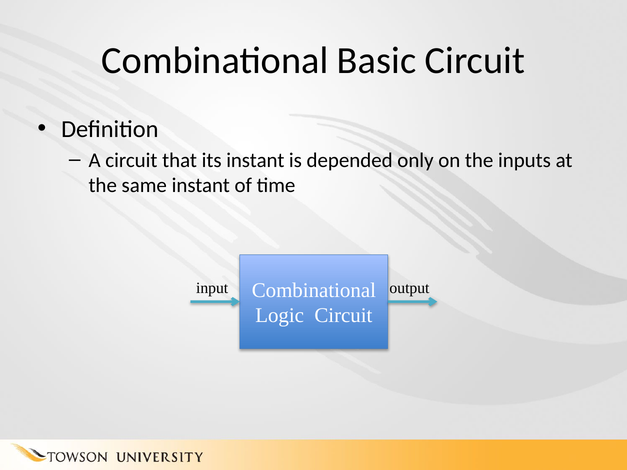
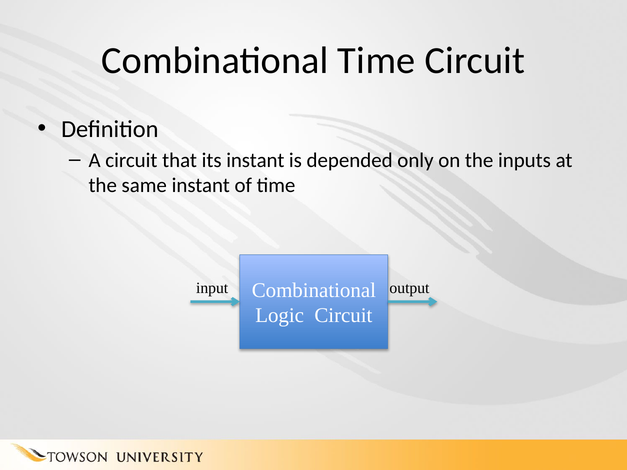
Combinational Basic: Basic -> Time (376, 61)
